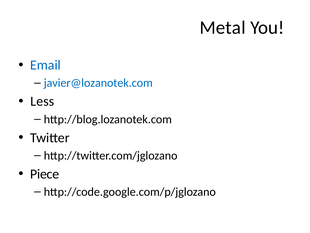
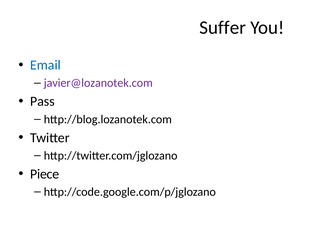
Metal: Metal -> Suffer (223, 28)
javier@lozanotek.com colour: blue -> purple (98, 83)
Less: Less -> Pass (42, 101)
